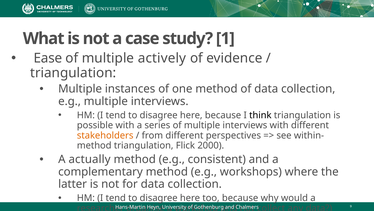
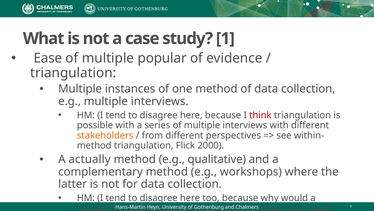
actively: actively -> popular (162, 58)
think colour: black -> red (260, 115)
consistent: consistent -> qualitative (217, 159)
